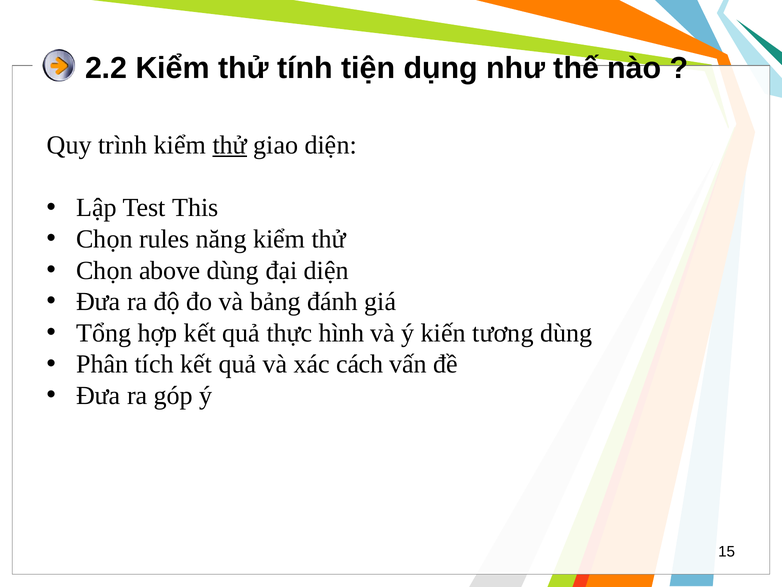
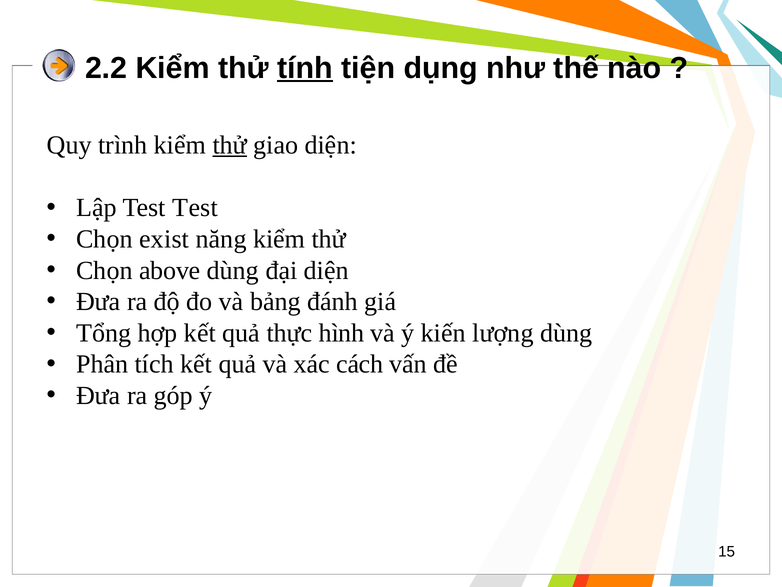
tính underline: none -> present (305, 68)
Test This: This -> Test (195, 208)
rules: rules -> exist (164, 239)
tương: tương -> lượng (503, 333)
